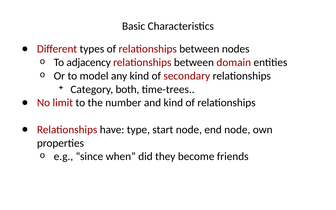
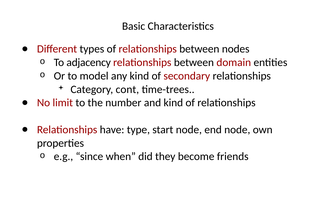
both: both -> cont (127, 89)
